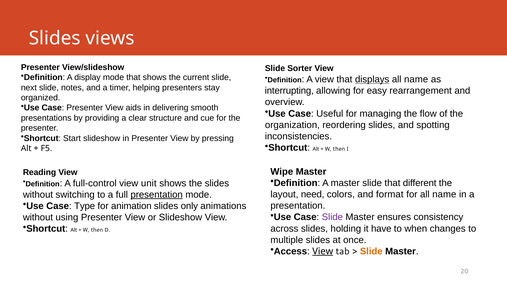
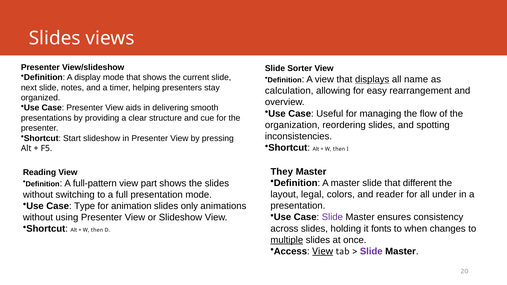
interrupting: interrupting -> calculation (289, 91)
Wipe: Wipe -> They (282, 172)
full-control: full-control -> full-pattern (95, 183)
unit: unit -> part (149, 183)
need: need -> legal (313, 194)
format: format -> reader (390, 194)
for all name: name -> under (444, 194)
presentation underline: present -> none (157, 195)
have: have -> fonts (381, 229)
multiple underline: none -> present (287, 240)
Slide colour: orange -> purple (371, 252)
